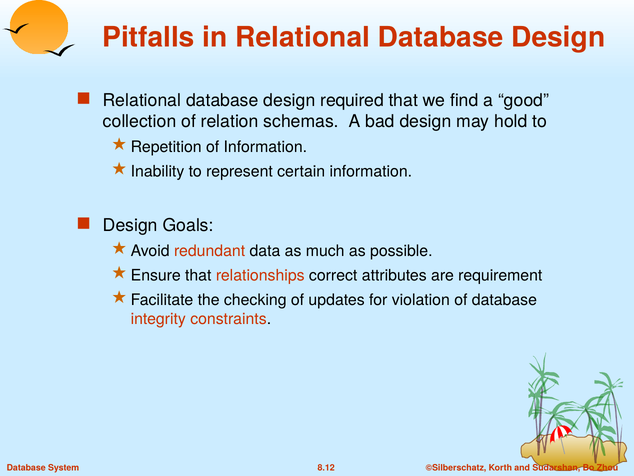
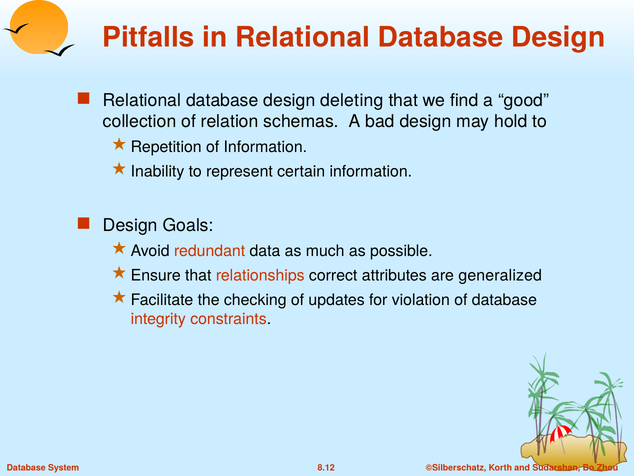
required: required -> deleting (352, 100)
requirement: requirement -> generalized (500, 275)
